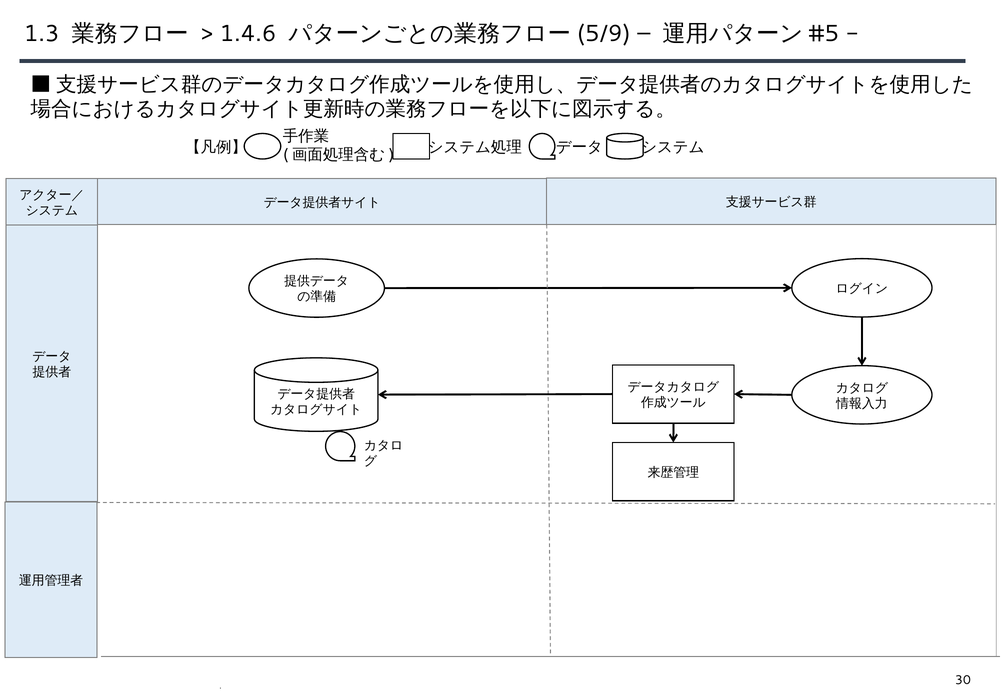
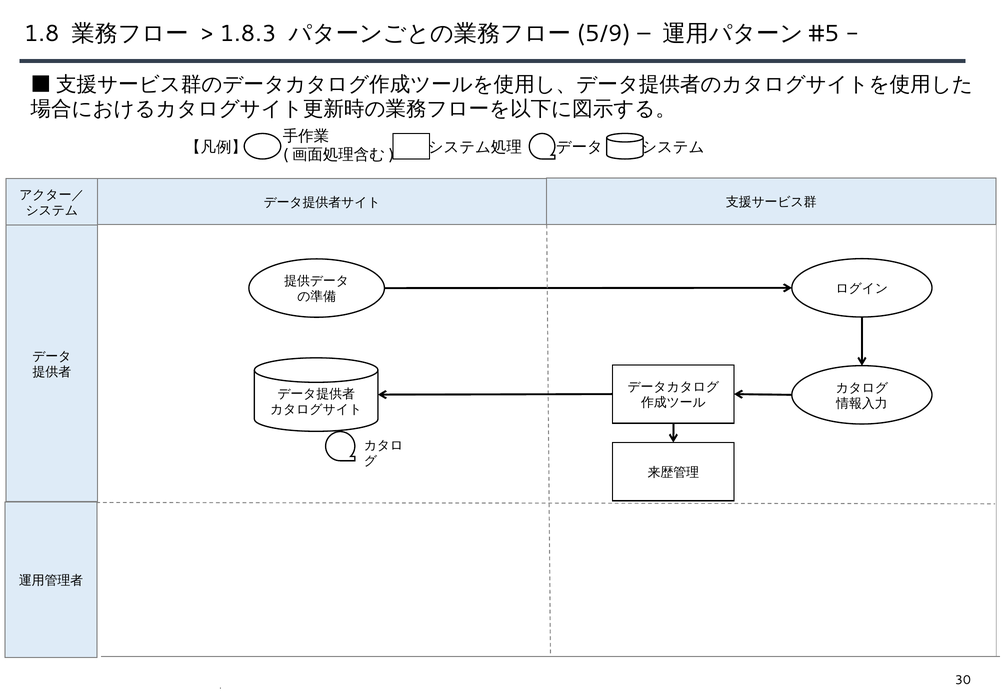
1.3: 1.3 -> 1.8 (42, 34)
1.4.6: 1.4.6 -> 1.8.3 (248, 34)
